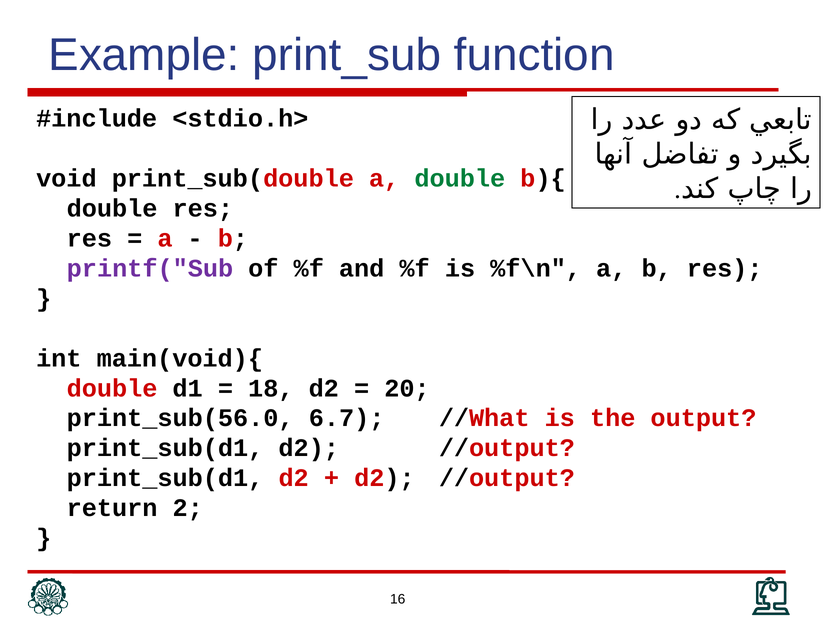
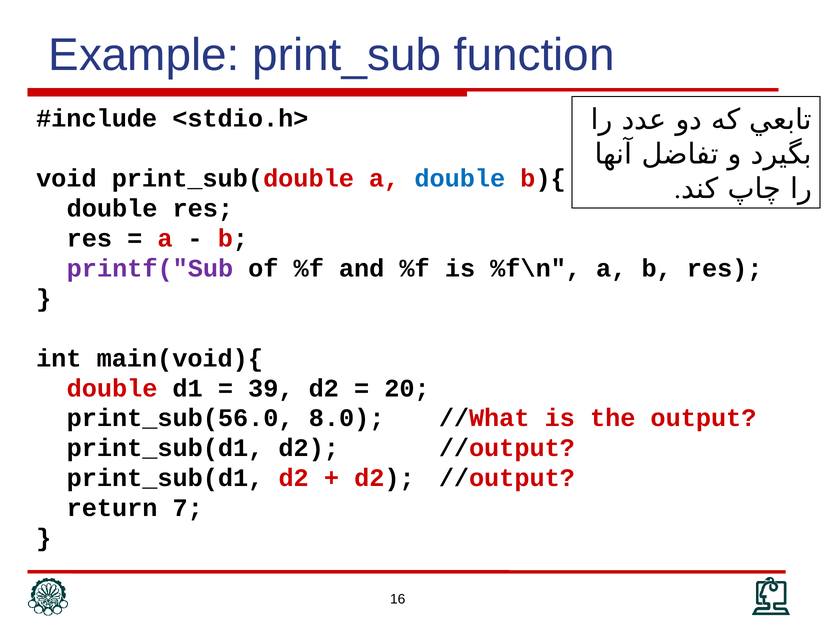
double colour: green -> blue (460, 178)
18: 18 -> 39 (271, 388)
6.7: 6.7 -> 8.0 (347, 418)
2: 2 -> 7 (188, 508)
